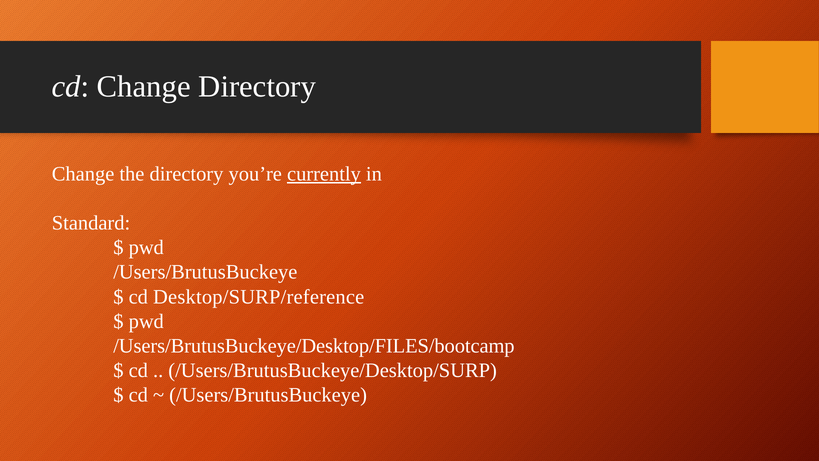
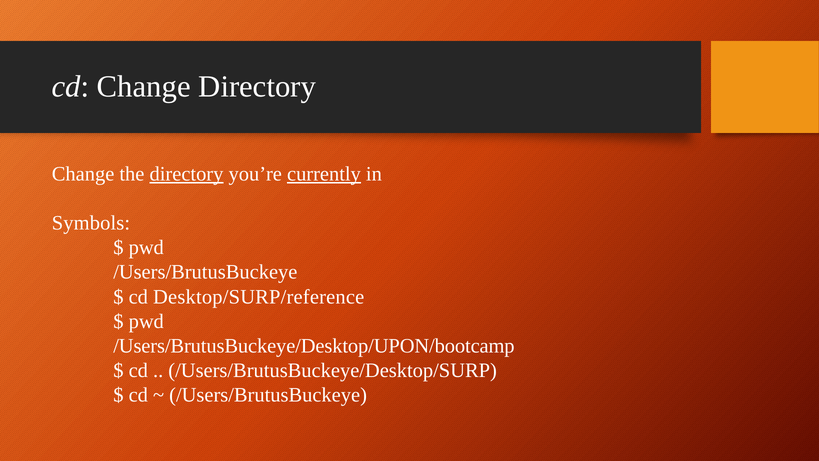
directory underline: none -> present (186, 174)
Standard: Standard -> Symbols (91, 223)
/Users/BrutusBuckeye/Desktop/FILES/bootcamp: /Users/BrutusBuckeye/Desktop/FILES/bootcamp -> /Users/BrutusBuckeye/Desktop/UPON/bootcamp (314, 346)
